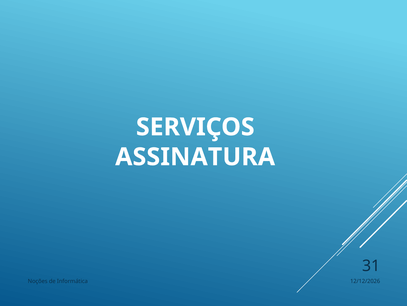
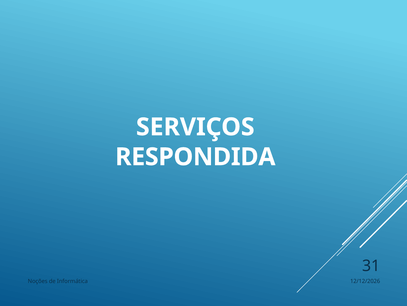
ASSINATURA: ASSINATURA -> RESPONDIDA (195, 157)
